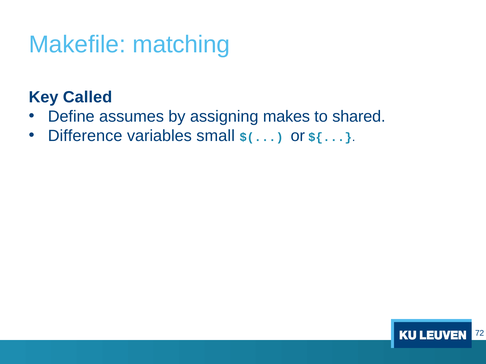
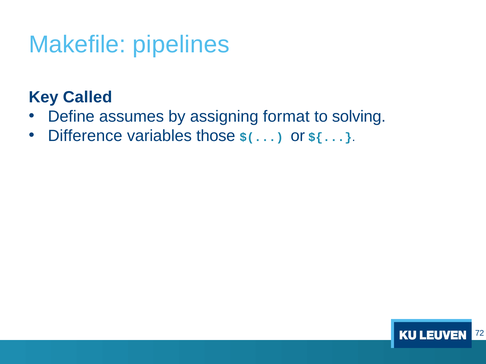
matching: matching -> pipelines (181, 45)
makes: makes -> format (286, 117)
shared: shared -> solving (359, 117)
small: small -> those (216, 136)
